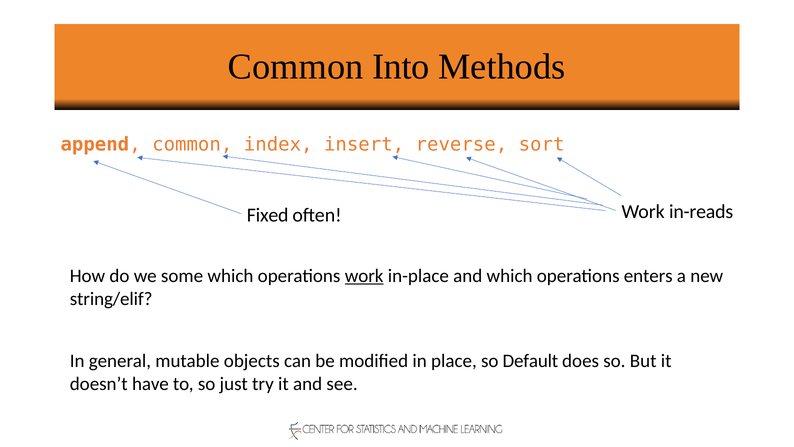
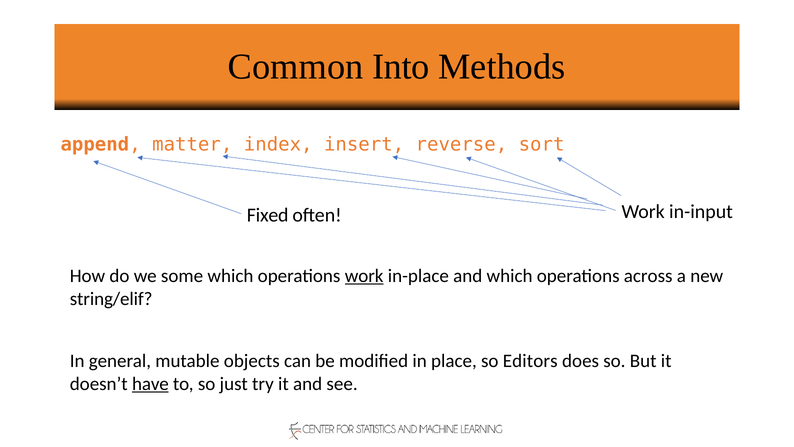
append common: common -> matter (192, 144)
in-reads: in-reads -> in-input (701, 212)
enters: enters -> across (648, 276)
Default: Default -> Editors (530, 361)
have underline: none -> present (150, 384)
